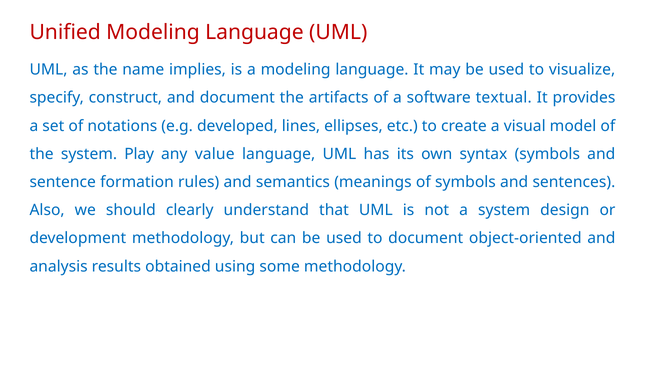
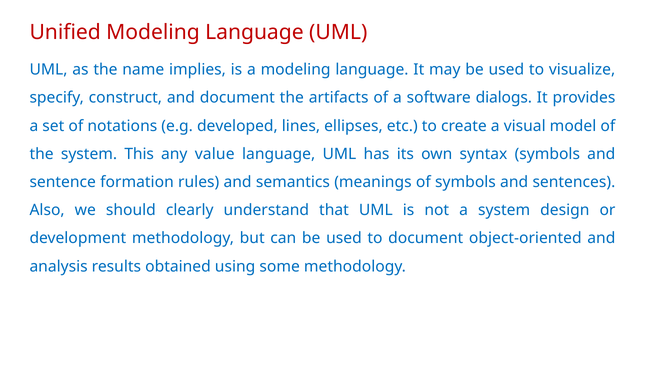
textual: textual -> dialogs (504, 98)
Play: Play -> This (139, 154)
